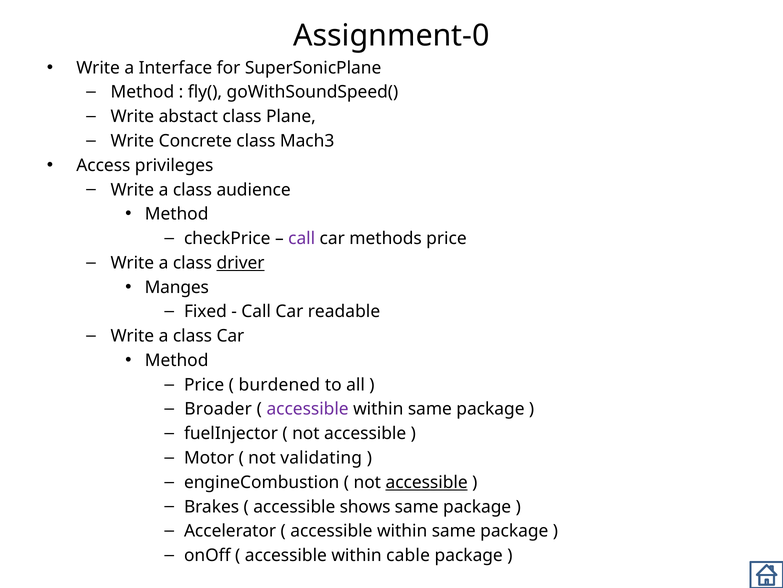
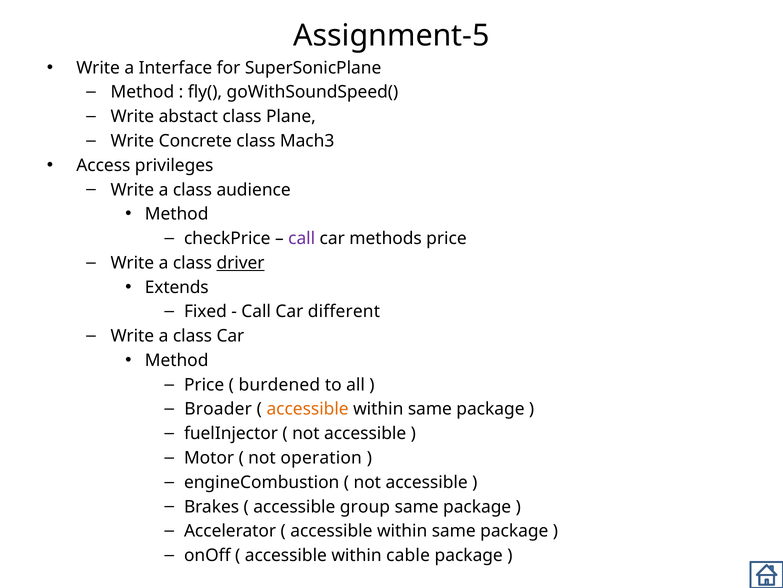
Assignment-0: Assignment-0 -> Assignment-5 (391, 36)
Manges: Manges -> Extends (177, 287)
readable: readable -> different (344, 311)
accessible colour: purple -> orange (308, 409)
validating: validating -> operation (321, 457)
accessible underline: present -> none (427, 482)
shows: shows -> group (365, 506)
